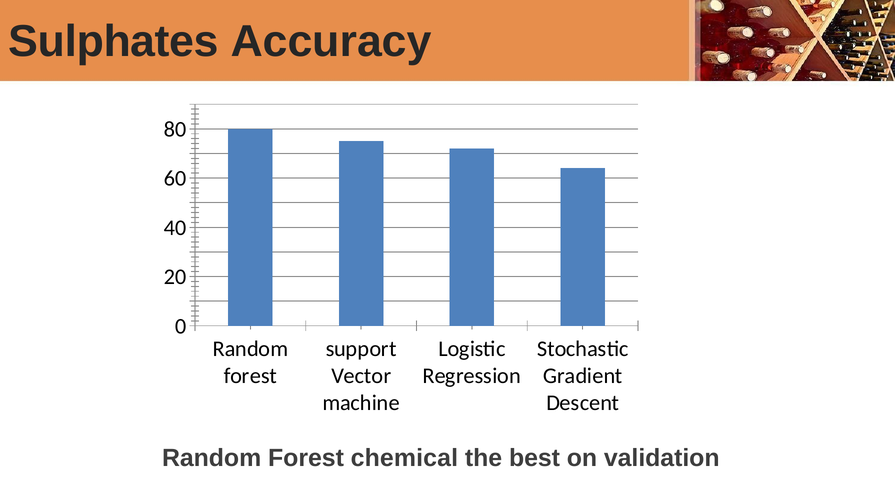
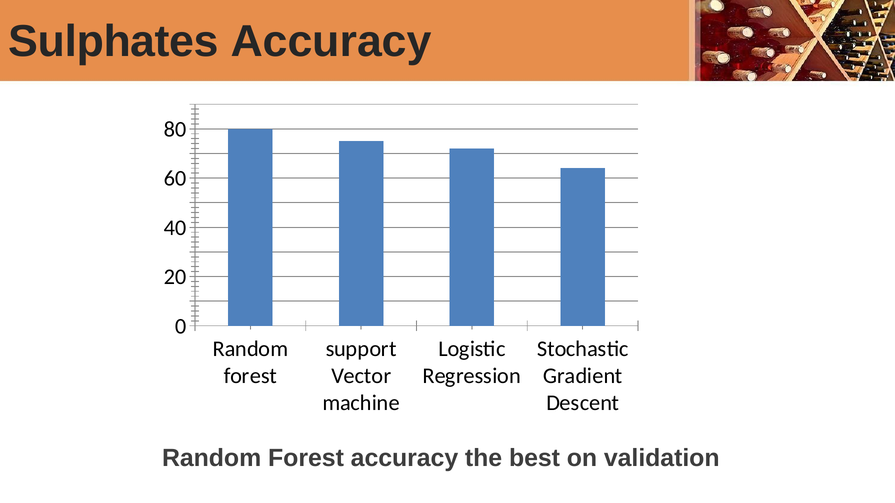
Forest chemical: chemical -> accuracy (404, 458)
